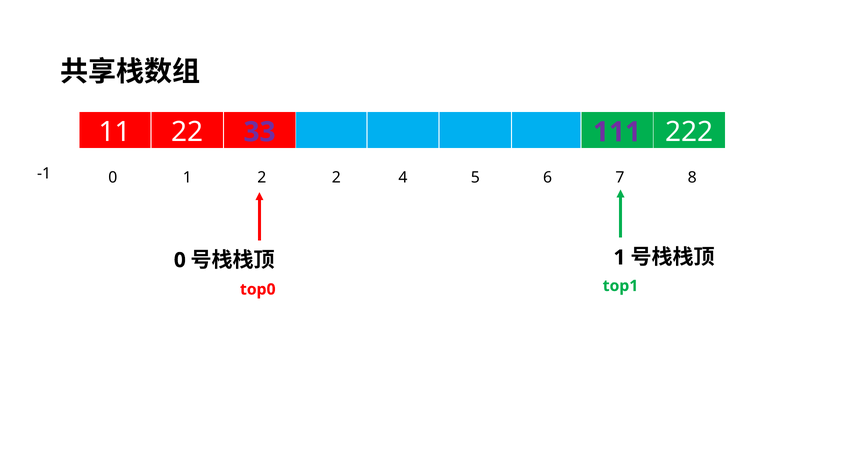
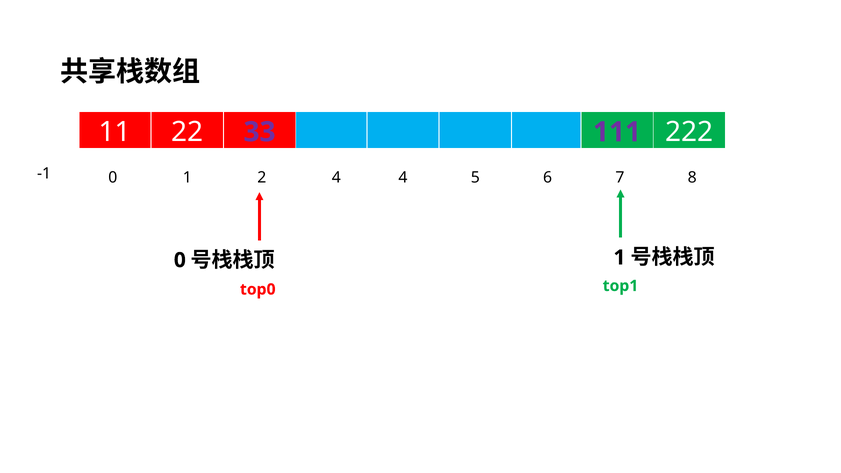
2 2: 2 -> 4 (336, 178)
